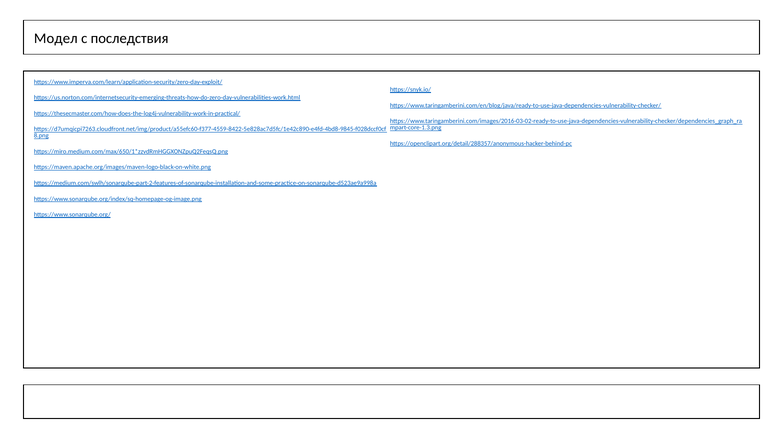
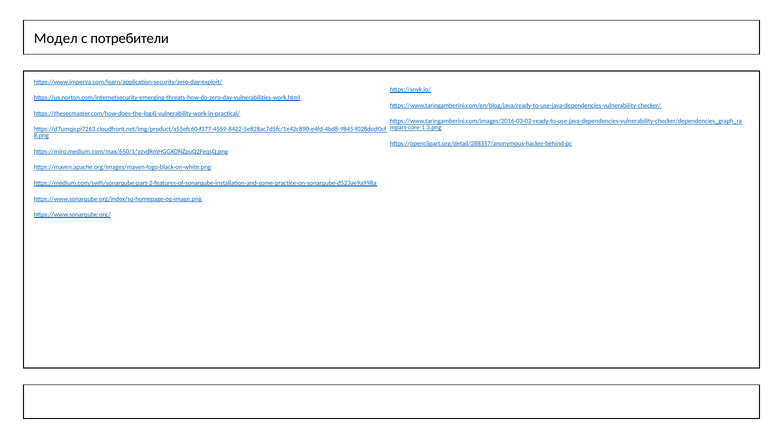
последствия: последствия -> потребители (130, 38)
